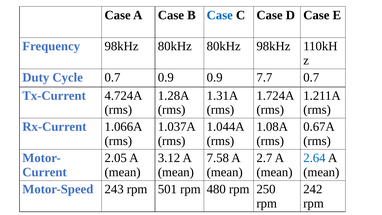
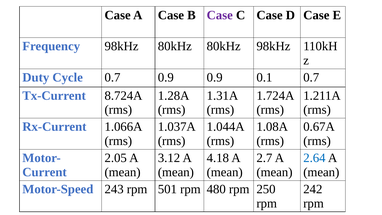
Case colour: blue -> purple (220, 15)
7.7: 7.7 -> 0.1 (264, 77)
4.724A: 4.724A -> 8.724A (123, 96)
7.58: 7.58 -> 4.18 (218, 158)
